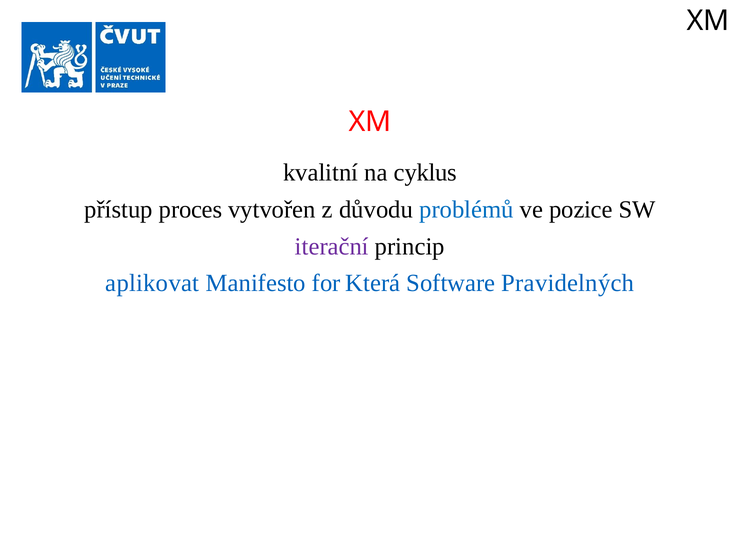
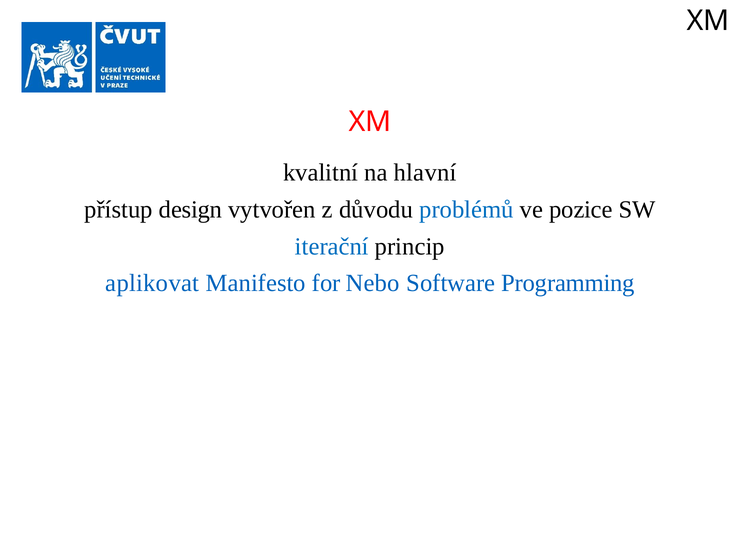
cyklus: cyklus -> hlavní (425, 173)
proces: proces -> design (191, 210)
iterační colour: purple -> blue (332, 246)
Která: Která -> Nebo (373, 283)
Pravidelných: Pravidelných -> Programming (568, 283)
